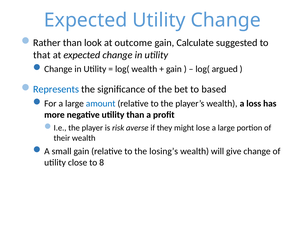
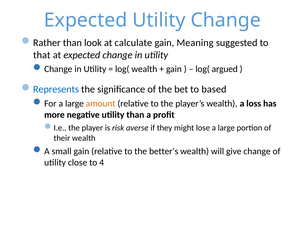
outcome: outcome -> calculate (133, 43)
Calculate: Calculate -> Meaning (195, 43)
amount colour: blue -> orange (101, 103)
losing’s: losing’s -> better’s (164, 151)
8: 8 -> 4 (102, 162)
